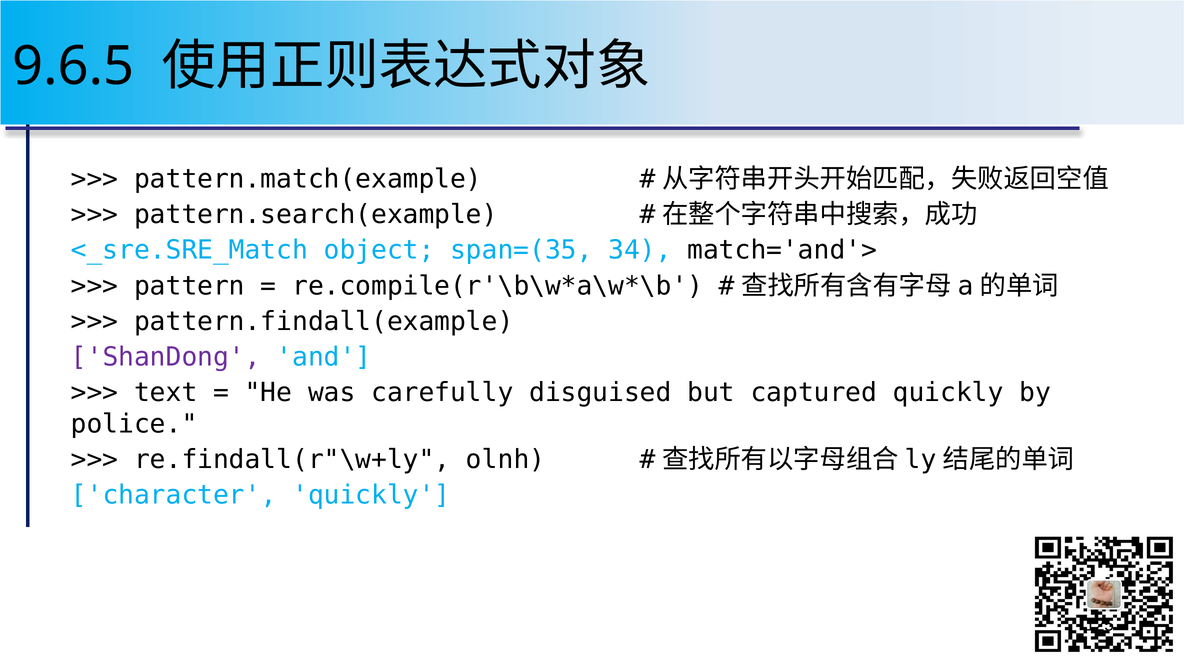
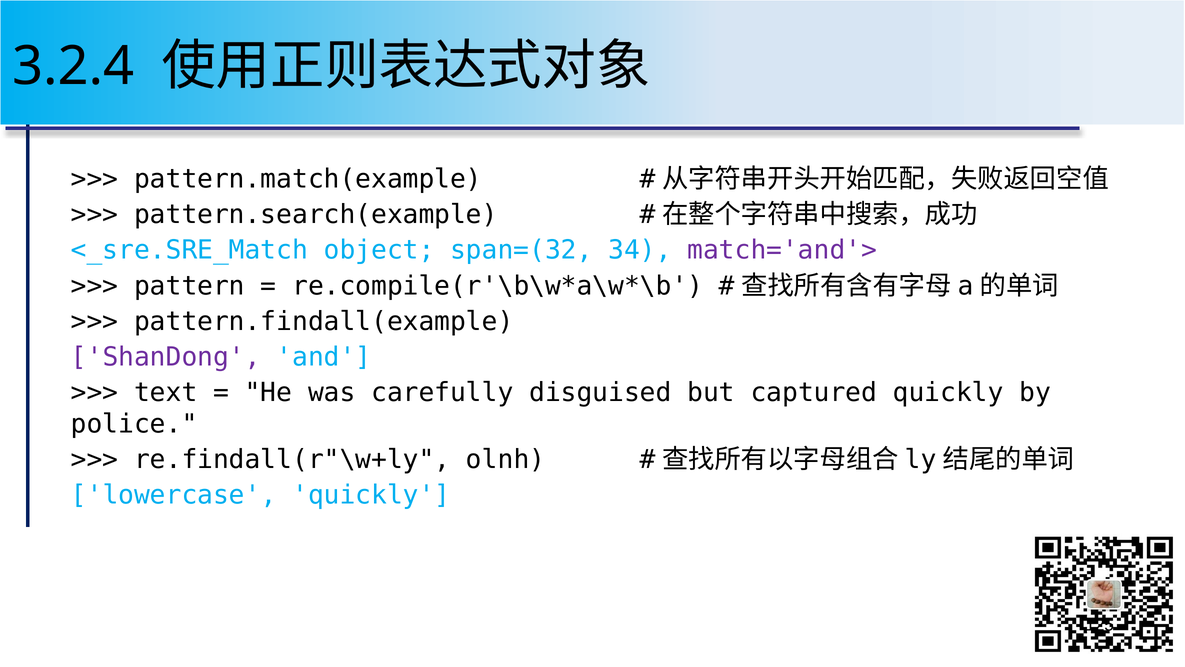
9.6.5: 9.6.5 -> 3.2.4 (73, 66)
span=(35: span=(35 -> span=(32 (521, 250)
match='and'> colour: black -> purple (782, 250)
character: character -> lowercase (174, 495)
